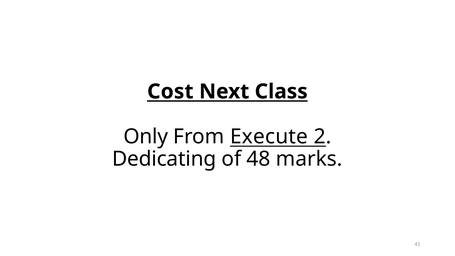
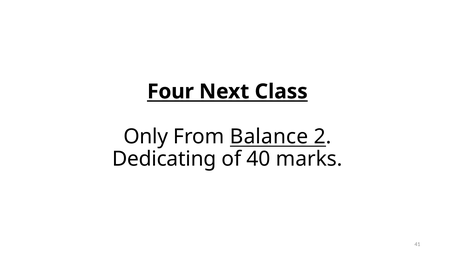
Cost: Cost -> Four (171, 92)
Execute: Execute -> Balance (269, 137)
48: 48 -> 40 (259, 159)
